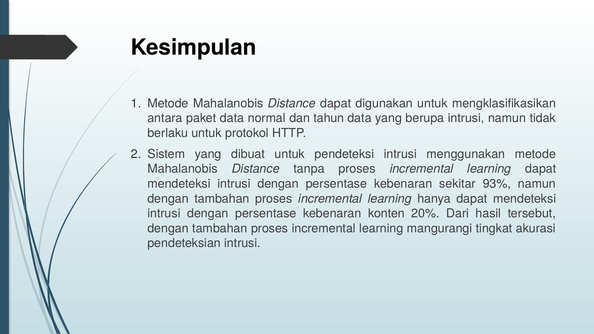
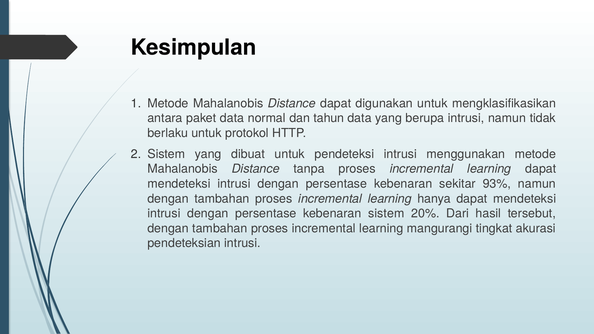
kebenaran konten: konten -> sistem (386, 214)
